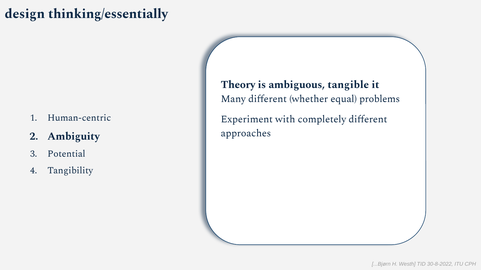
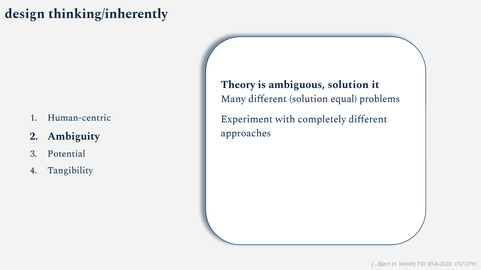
thinking/essentially: thinking/essentially -> thinking/inherently (108, 14)
ambiguous tangible: tangible -> solution (348, 85)
different whether: whether -> solution (309, 99)
